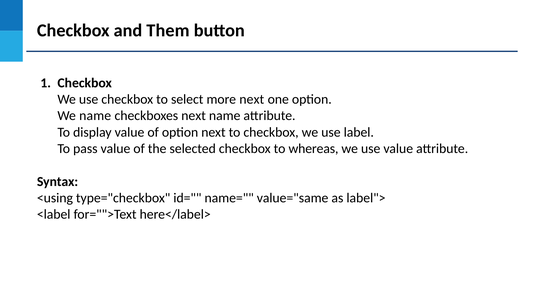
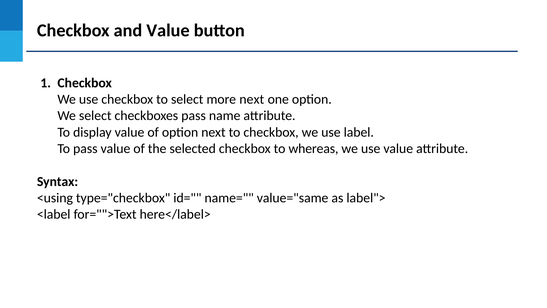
and Them: Them -> Value (168, 30)
We name: name -> select (95, 116)
checkboxes next: next -> pass (194, 116)
